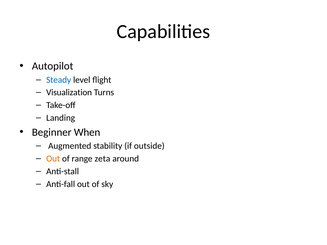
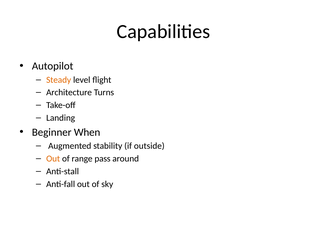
Steady colour: blue -> orange (59, 80)
Visualization: Visualization -> Architecture (69, 93)
zeta: zeta -> pass (103, 159)
